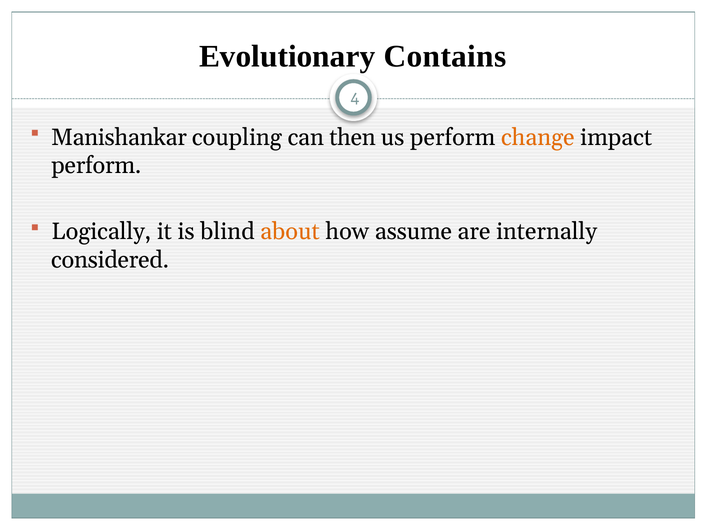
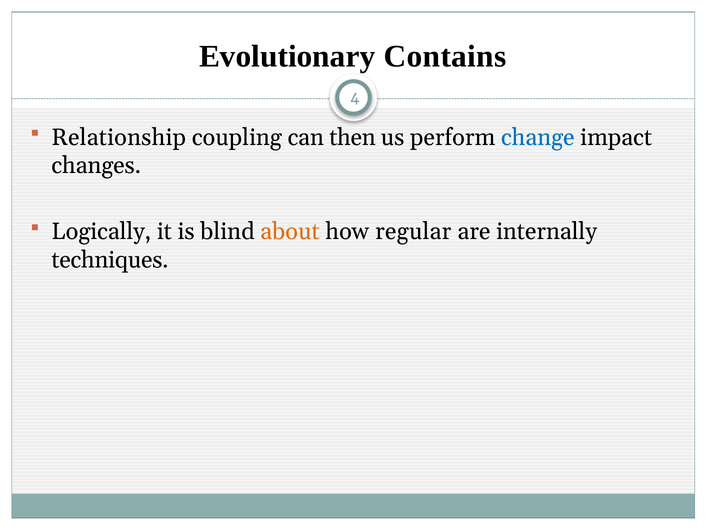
Manishankar: Manishankar -> Relationship (119, 137)
change colour: orange -> blue (538, 137)
perform: perform -> changes (96, 166)
assume: assume -> regular (413, 232)
considered: considered -> techniques (110, 260)
